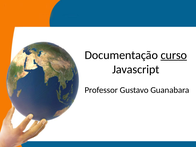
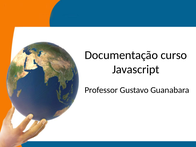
curso underline: present -> none (174, 55)
